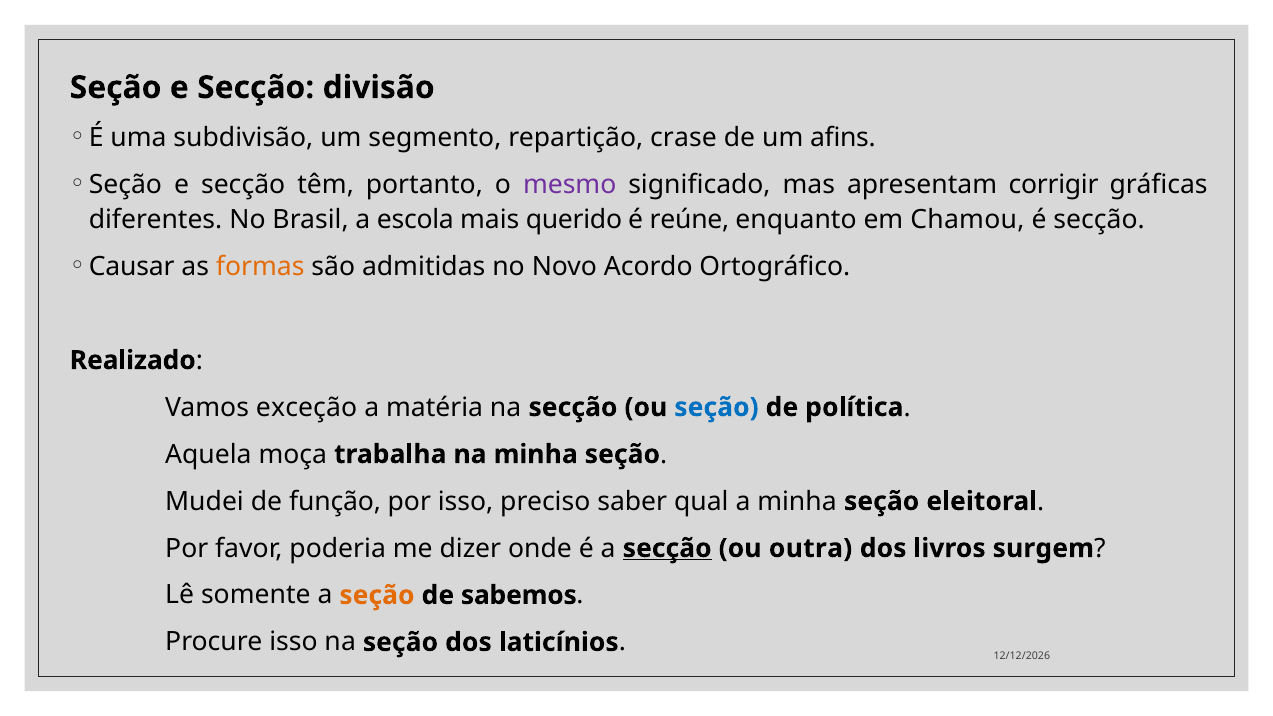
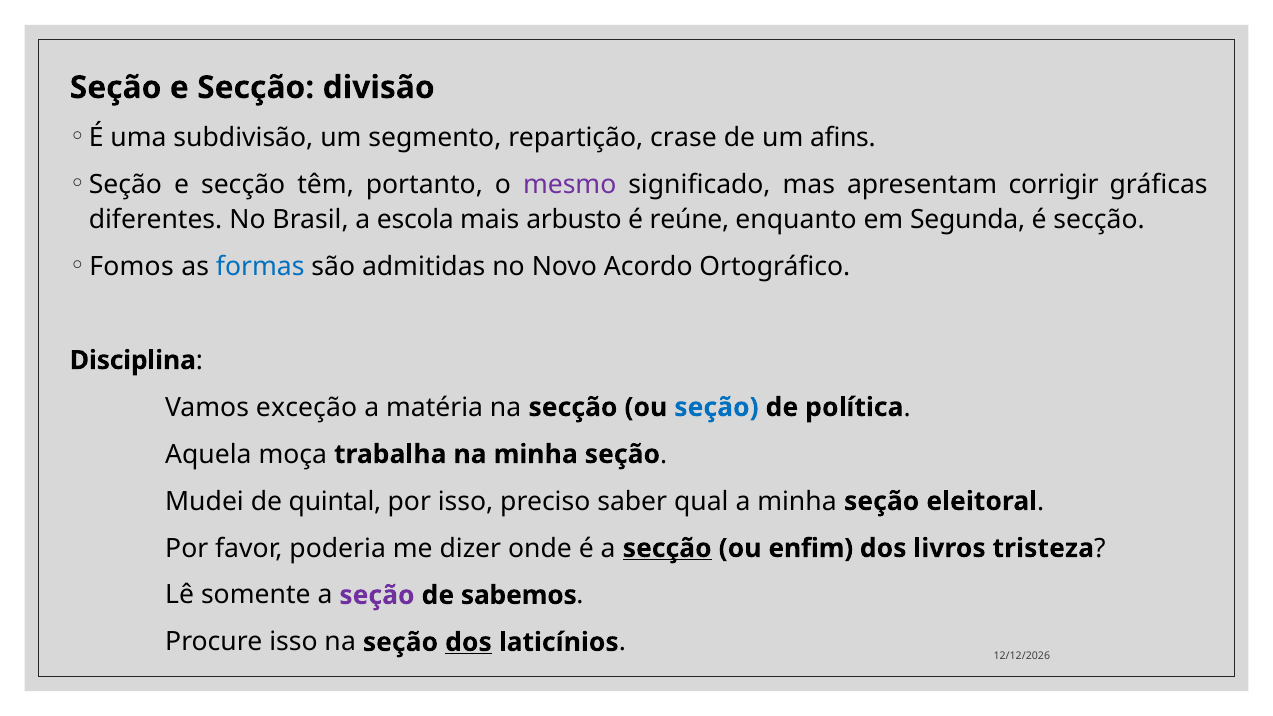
querido: querido -> arbusto (574, 219)
Chamou: Chamou -> Segunda (968, 219)
Causar: Causar -> Fomos (132, 266)
formas colour: orange -> blue (260, 266)
Realizado: Realizado -> Disciplina (133, 360)
função: função -> quintal (335, 501)
outra: outra -> enfim (811, 548)
surgem: surgem -> tristeza (1043, 548)
seção colour: orange -> purple (377, 595)
dos underline: none -> present (468, 642)
